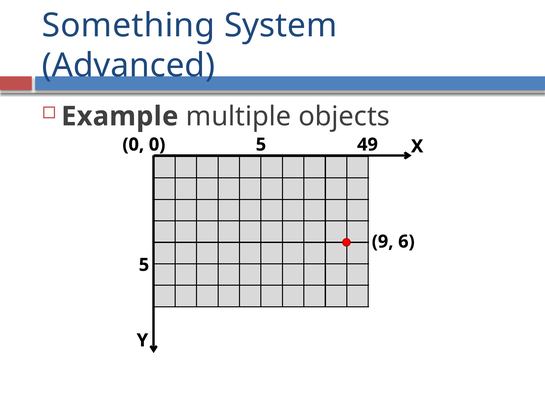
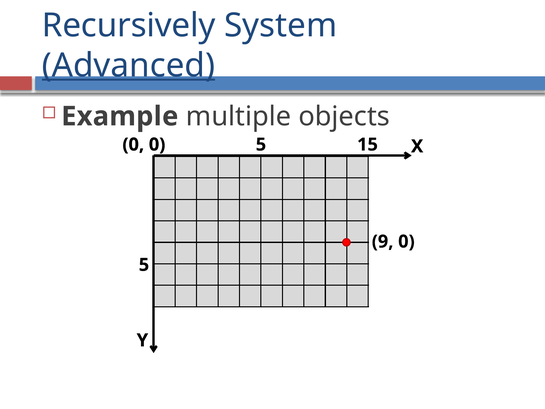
Something: Something -> Recursively (129, 25)
Advanced underline: none -> present (128, 65)
49: 49 -> 15 (367, 144)
9 6: 6 -> 0 (406, 241)
